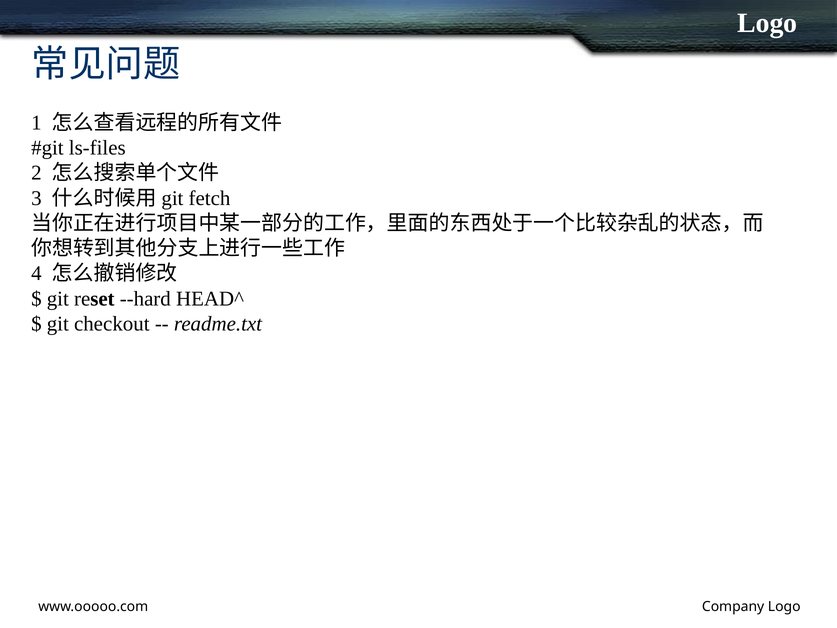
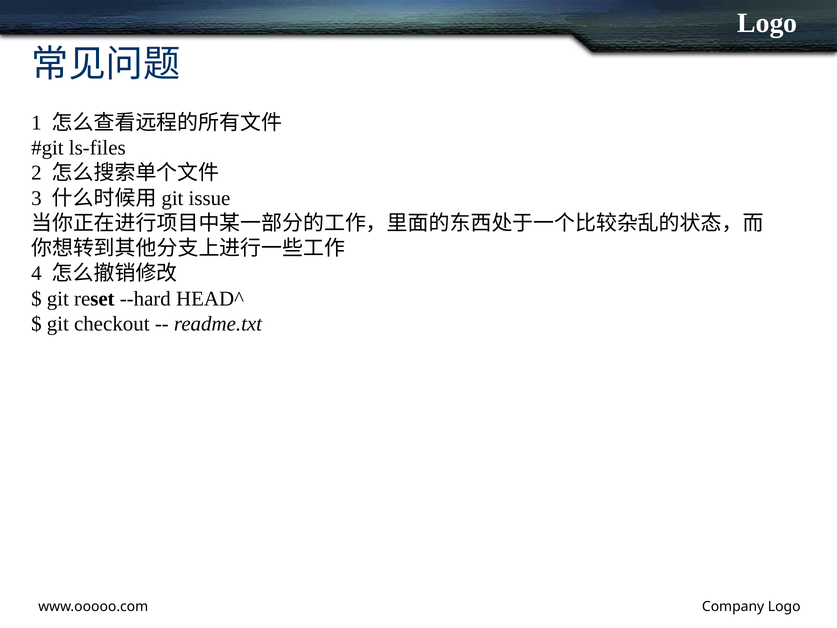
fetch: fetch -> issue (209, 198)
